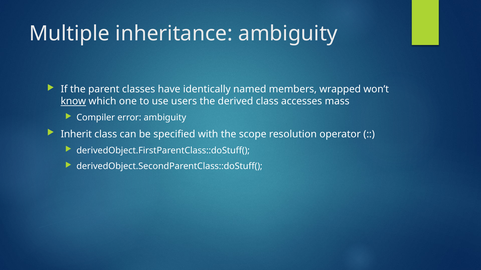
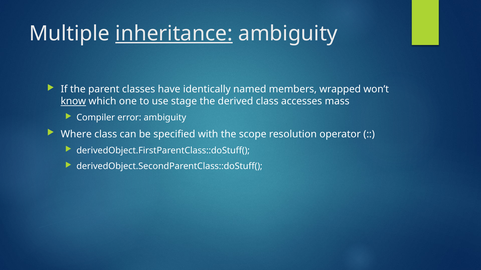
inheritance underline: none -> present (174, 34)
users: users -> stage (184, 102)
Inherit: Inherit -> Where (76, 134)
